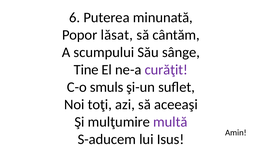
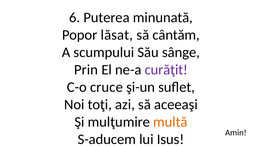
Tine: Tine -> Prin (86, 70)
smuls: smuls -> cruce (106, 87)
multă colour: purple -> orange (170, 122)
